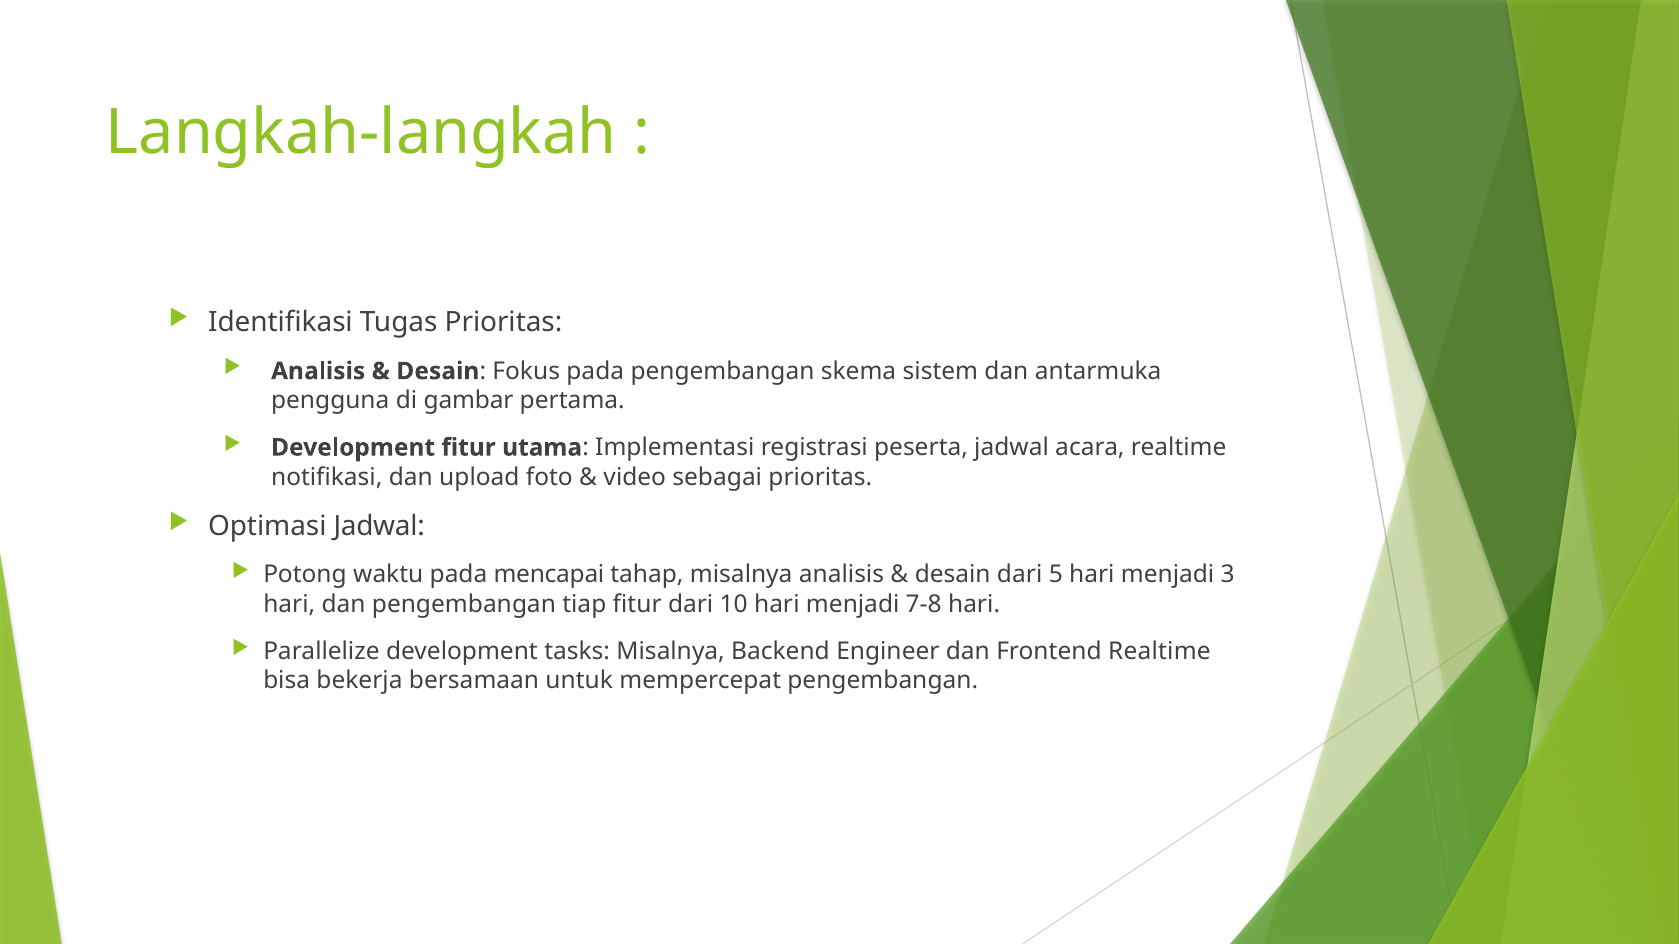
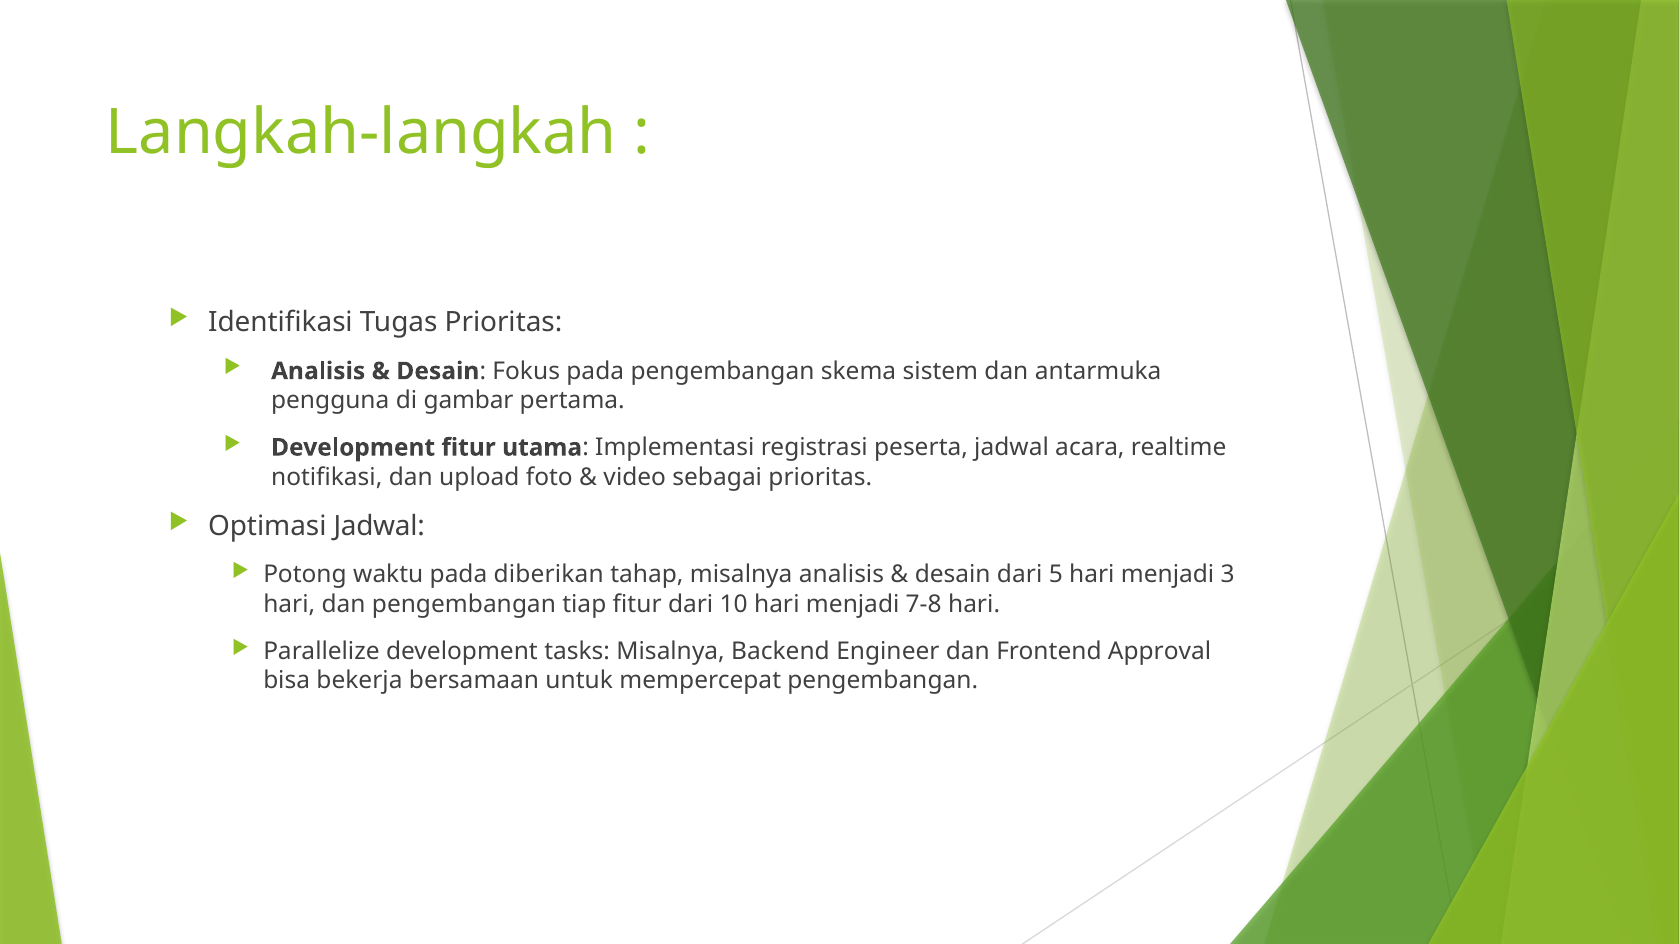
mencapai: mencapai -> diberikan (549, 575)
Frontend Realtime: Realtime -> Approval (1160, 652)
